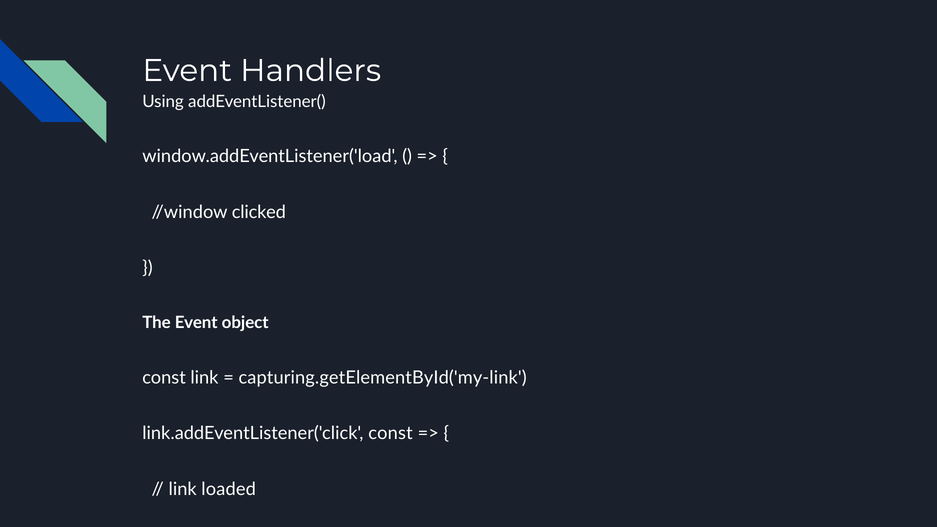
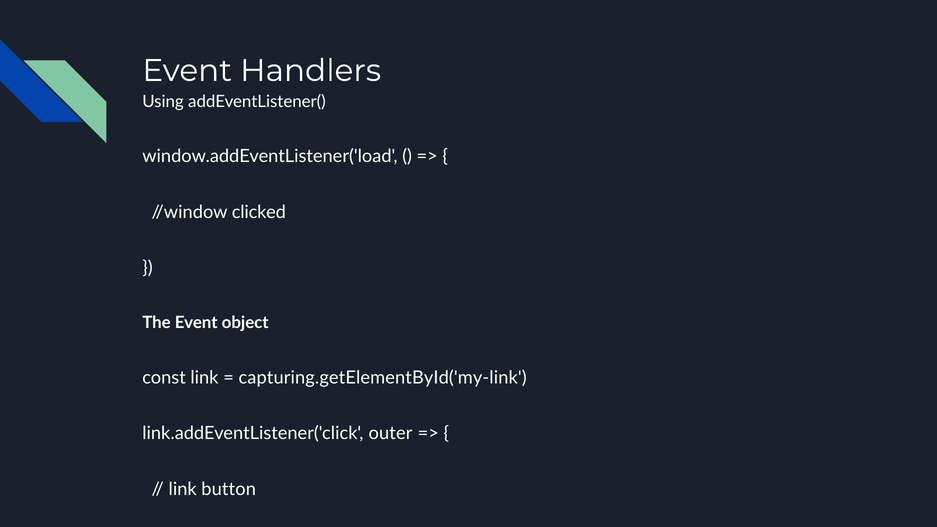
link.addEventListener('click const: const -> outer (391, 433)
loaded: loaded -> button (229, 489)
